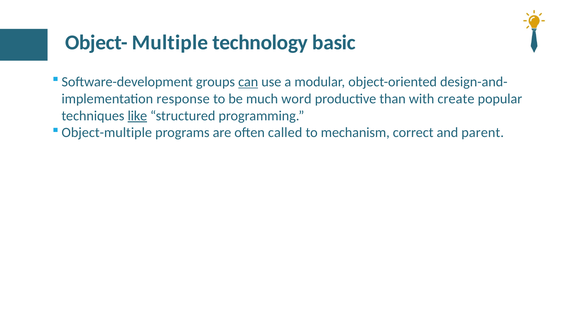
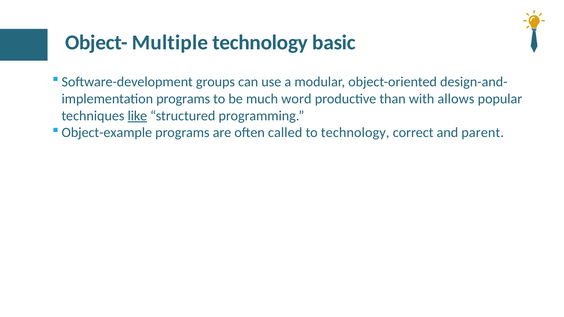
can underline: present -> none (248, 82)
response: response -> programs (183, 99)
create: create -> allows (456, 99)
Object-multiple: Object-multiple -> Object-example (107, 133)
to mechanism: mechanism -> technology (355, 133)
